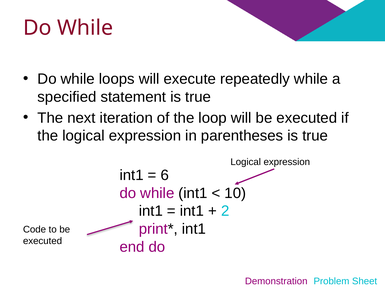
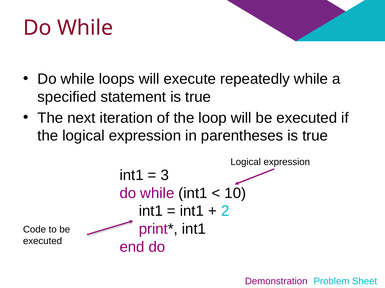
6: 6 -> 3 (165, 176)
